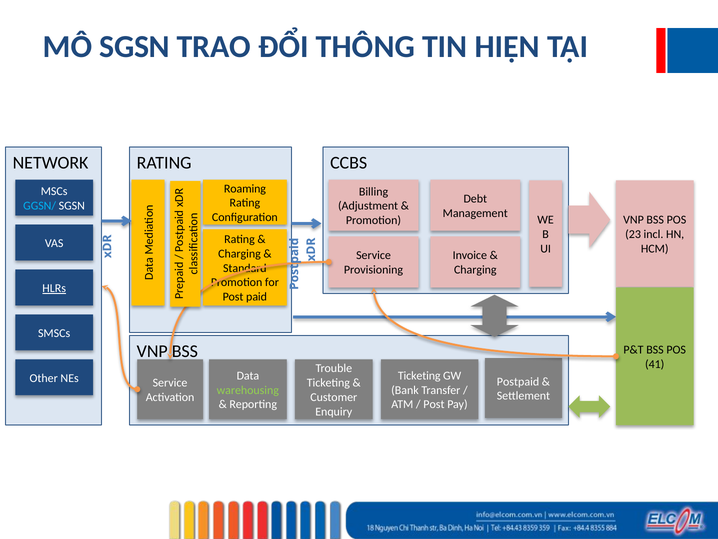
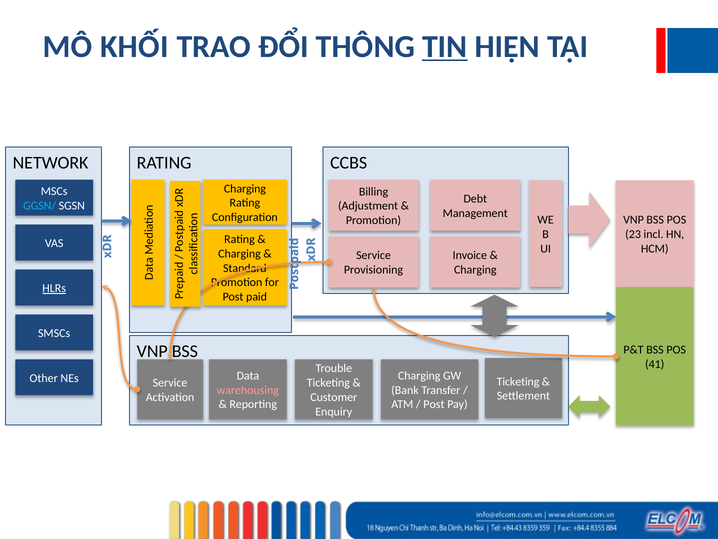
MÔ SGSN: SGSN -> KHỐI (134, 47)
TIN underline: none -> present (445, 47)
Roaming: Roaming -> Charging (245, 188)
Ticketing: Ticketing -> Charging (419, 375)
Postpaid: Postpaid -> Ticketing (518, 381)
warehousing colour: light green -> pink (248, 390)
